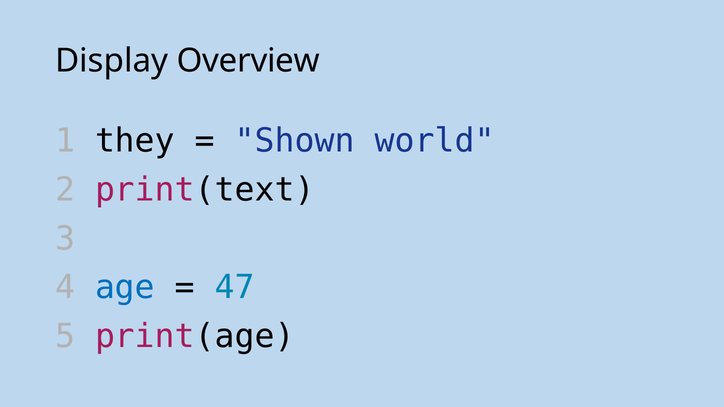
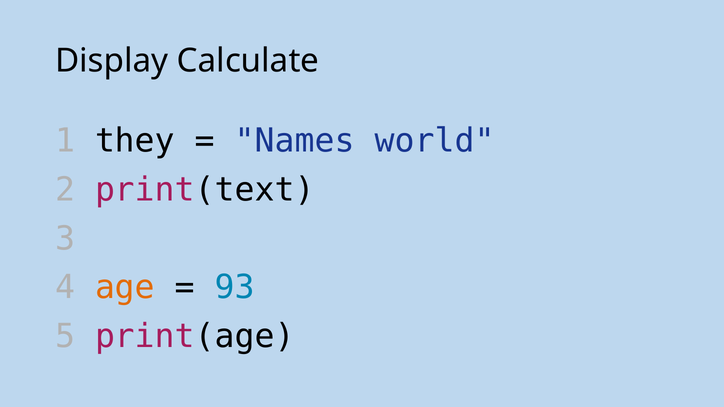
Overview: Overview -> Calculate (248, 61)
Shown: Shown -> Names (295, 141)
age colour: blue -> orange (125, 288)
47: 47 -> 93 (235, 288)
